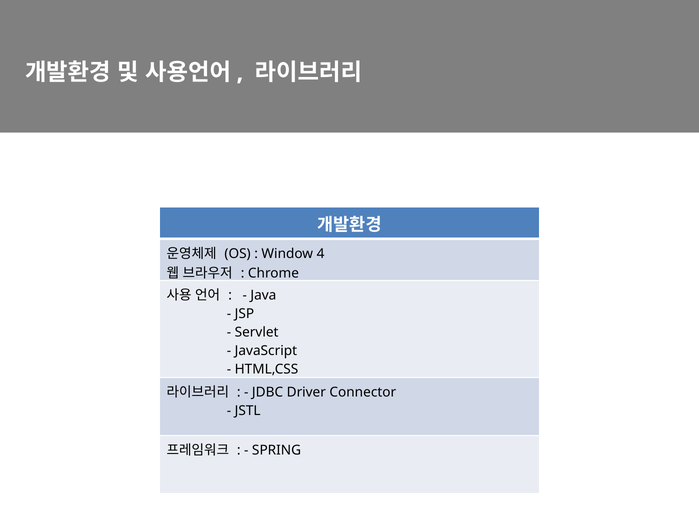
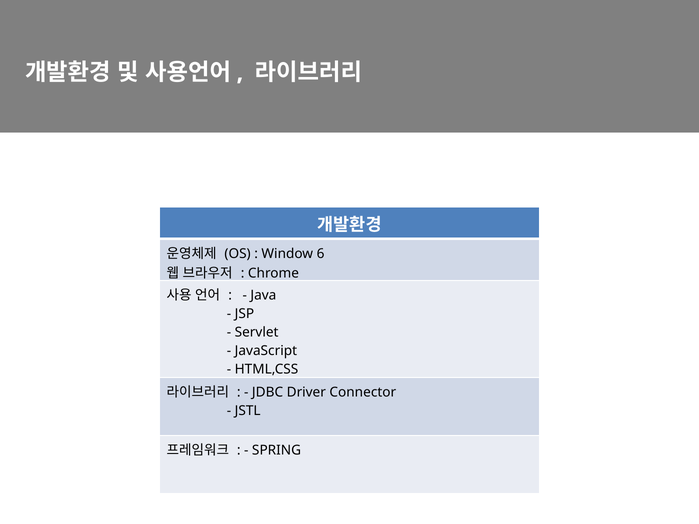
4: 4 -> 6 (321, 254)
